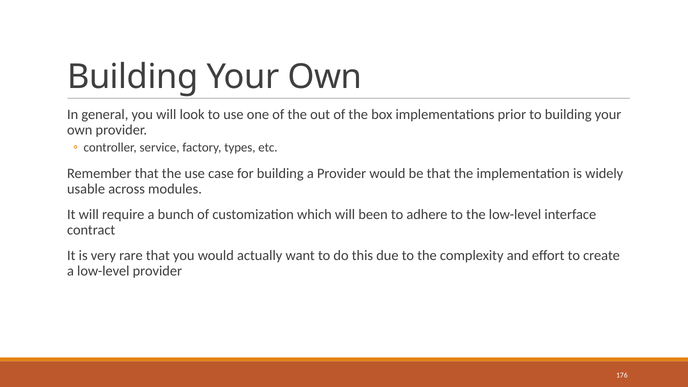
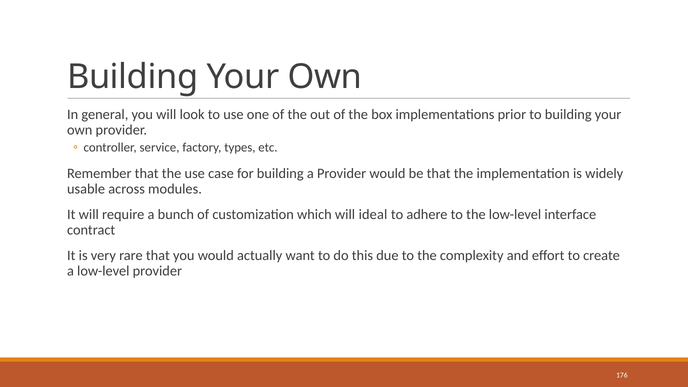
been: been -> ideal (373, 215)
